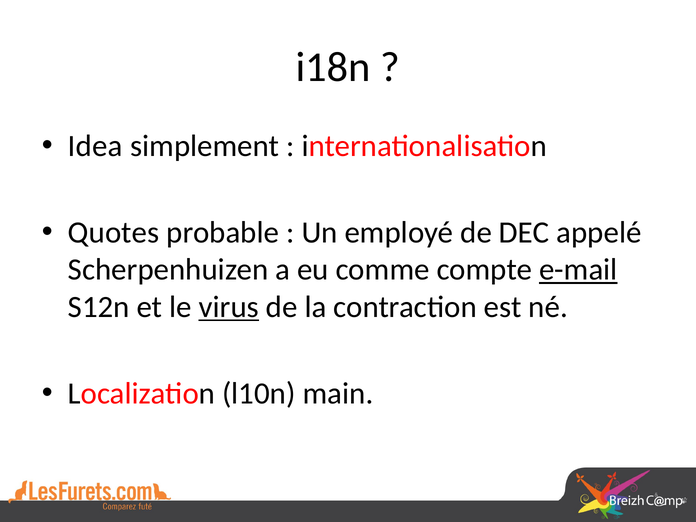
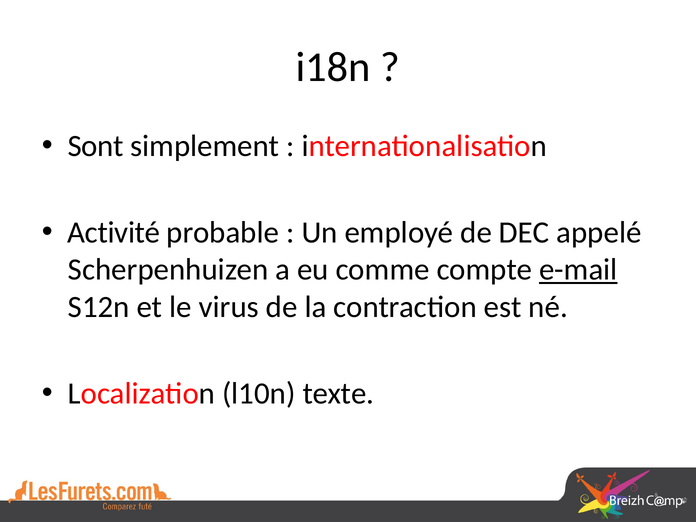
Idea: Idea -> Sont (96, 146)
Quotes: Quotes -> Activité (114, 233)
virus underline: present -> none (229, 307)
main: main -> texte (338, 394)
